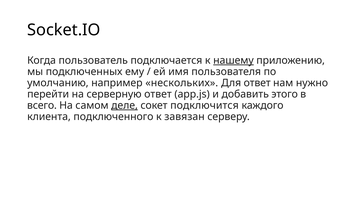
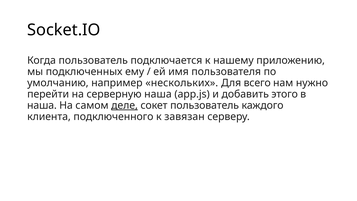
нашему underline: present -> none (233, 60)
Для ответ: ответ -> всего (257, 83)
серверную ответ: ответ -> наша (158, 94)
всего: всего -> наша (42, 105)
сокет подключится: подключится -> пользователь (205, 105)
